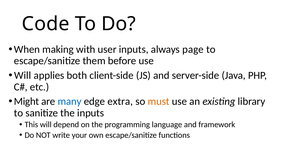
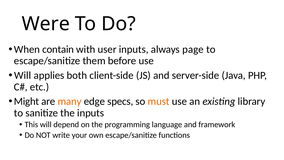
Code: Code -> Were (46, 24)
making: making -> contain (58, 49)
many colour: blue -> orange (70, 101)
extra: extra -> specs (120, 101)
